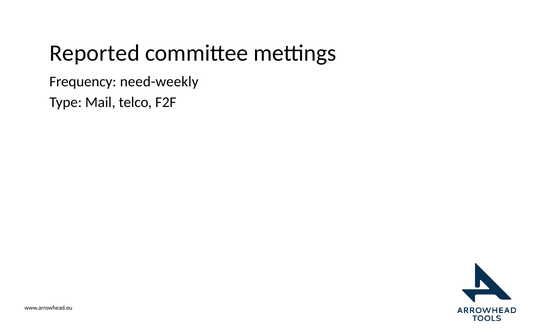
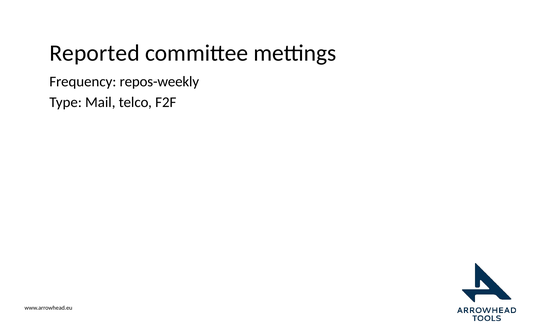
need-weekly: need-weekly -> repos-weekly (159, 82)
